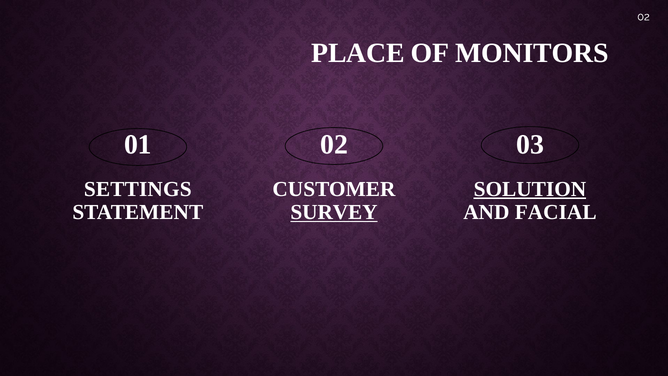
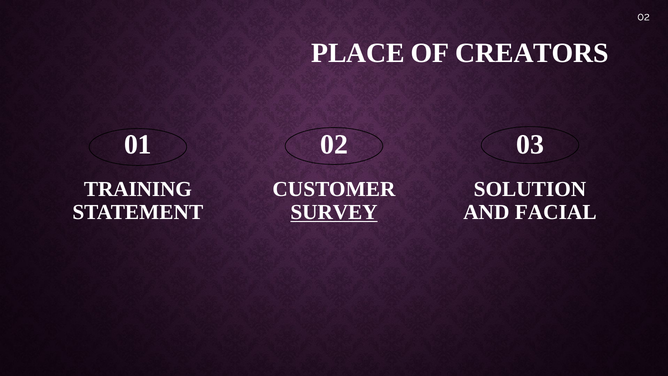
MONITORS: MONITORS -> CREATORS (532, 53)
SETTINGS: SETTINGS -> TRAINING (138, 189)
SOLUTION underline: present -> none (530, 189)
